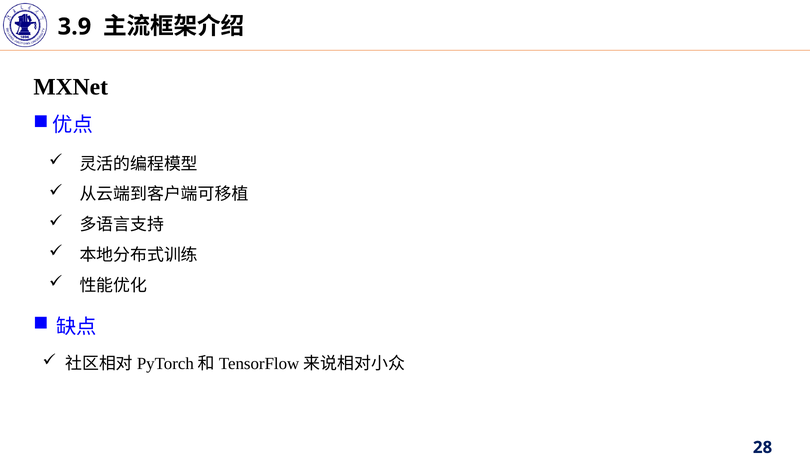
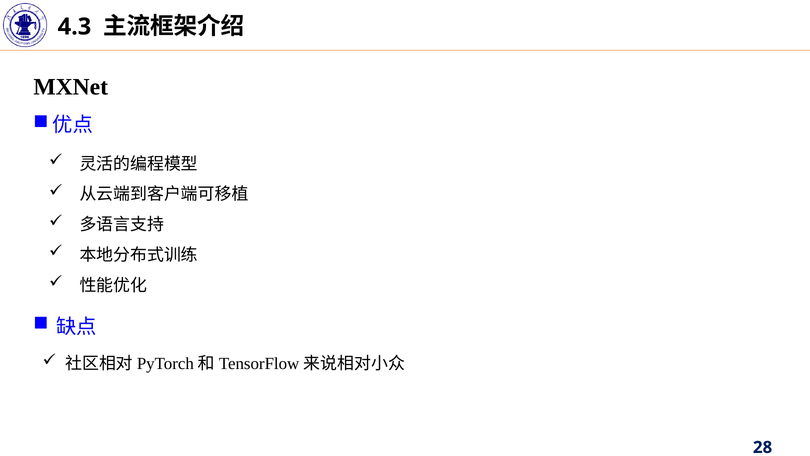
3.9: 3.9 -> 4.3 (74, 27)
